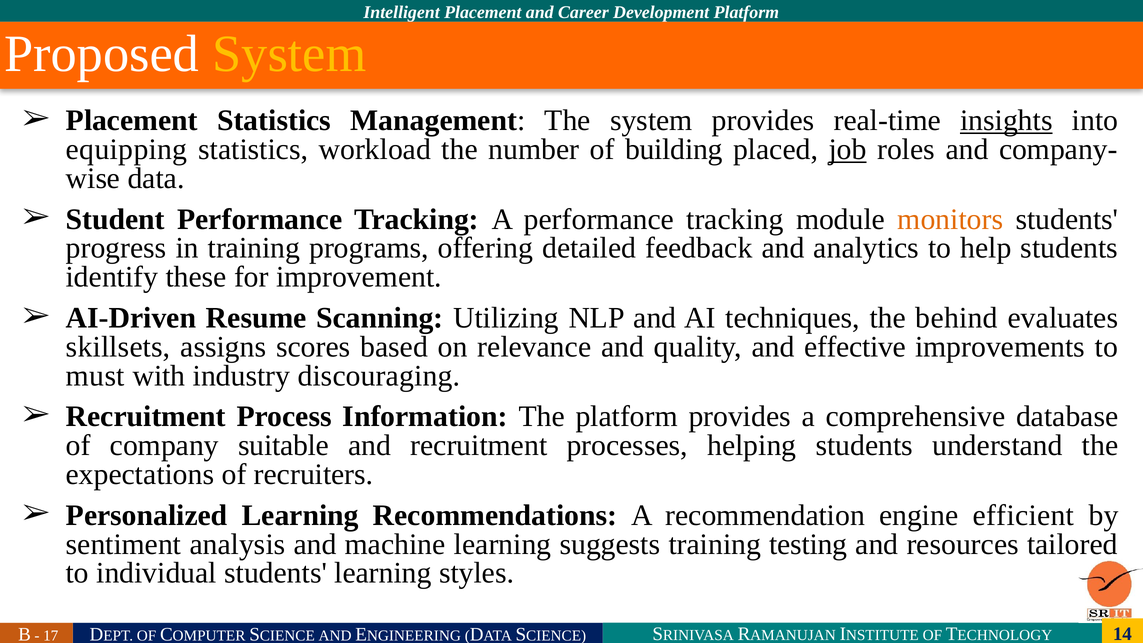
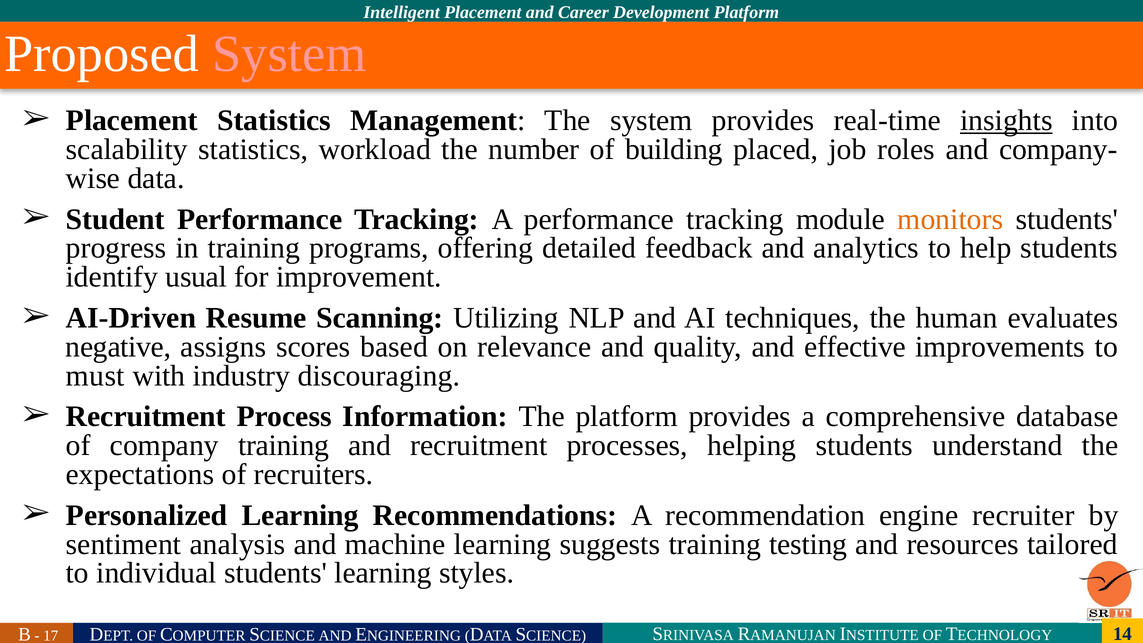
System colour: yellow -> pink (289, 54)
equipping: equipping -> scalability (127, 149)
job underline: present -> none (848, 149)
these: these -> usual (196, 277)
behind: behind -> human (957, 318)
skillsets: skillsets -> negative (118, 347)
company suitable: suitable -> training (284, 445)
efficient: efficient -> recruiter (1023, 515)
